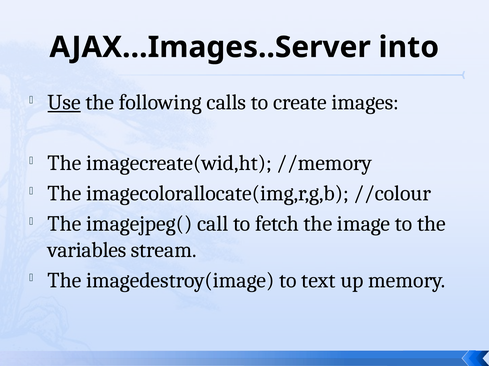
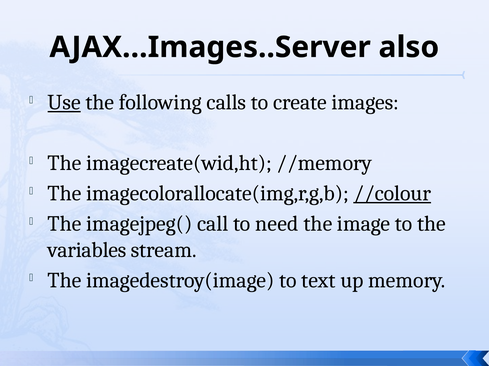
into: into -> also (409, 47)
//colour underline: none -> present (392, 194)
fetch: fetch -> need (277, 224)
